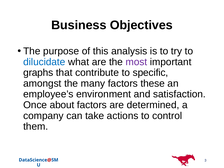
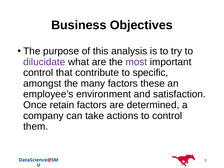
dilucidate colour: blue -> purple (44, 62)
graphs: graphs -> control (38, 73)
about: about -> retain (62, 105)
